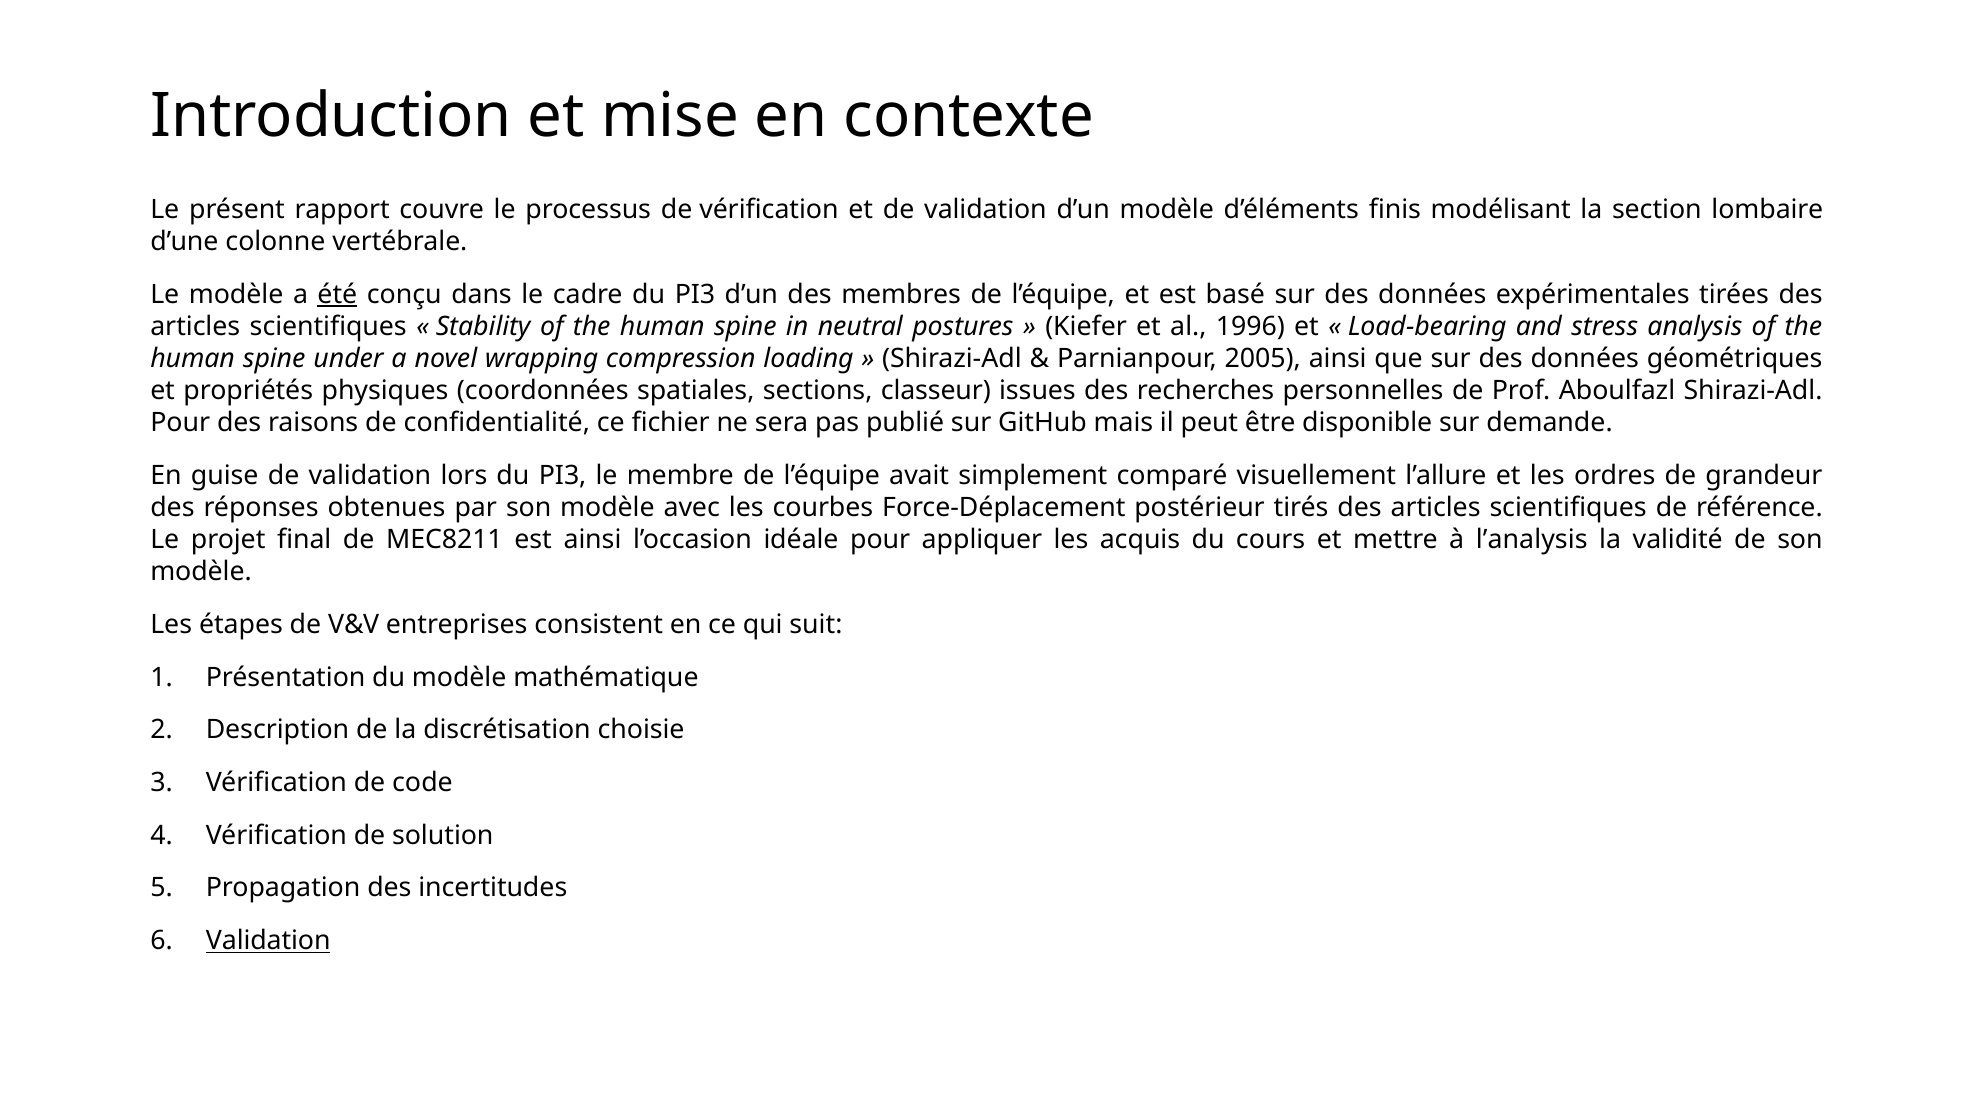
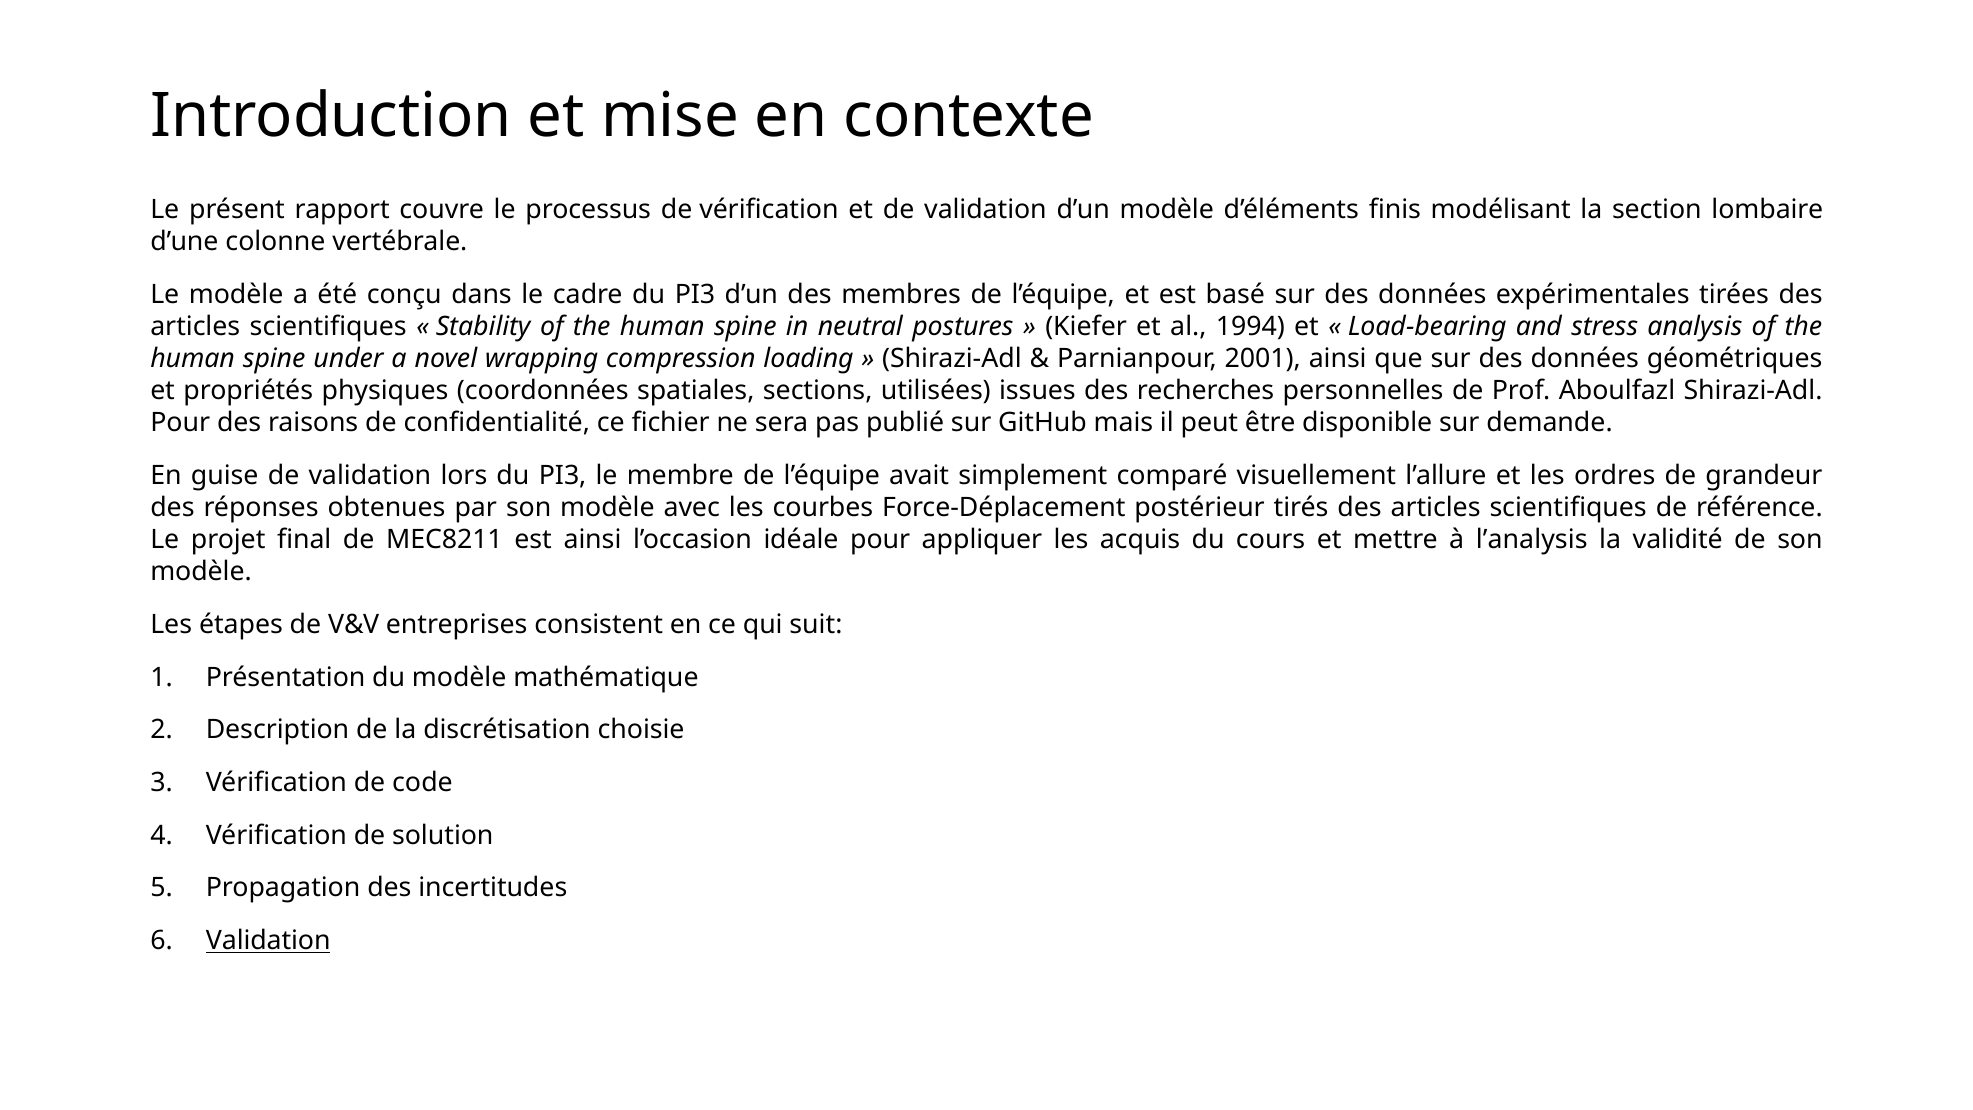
été underline: present -> none (337, 295)
1996: 1996 -> 1994 (1250, 327)
2005: 2005 -> 2001 (1263, 359)
classeur: classeur -> utilisées (936, 391)
